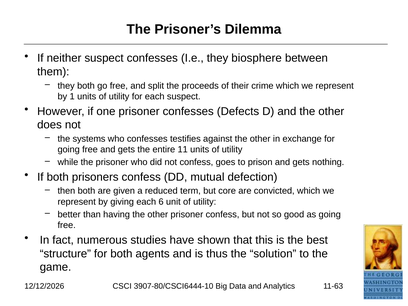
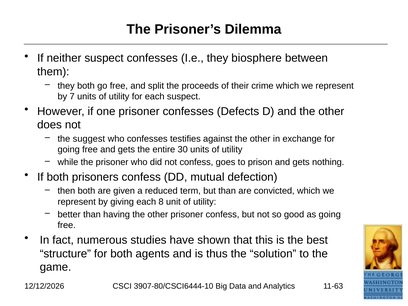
1: 1 -> 7 (72, 97)
systems: systems -> suggest (89, 139)
11: 11 -> 30 (183, 150)
but core: core -> than (227, 191)
6: 6 -> 8 (161, 202)
